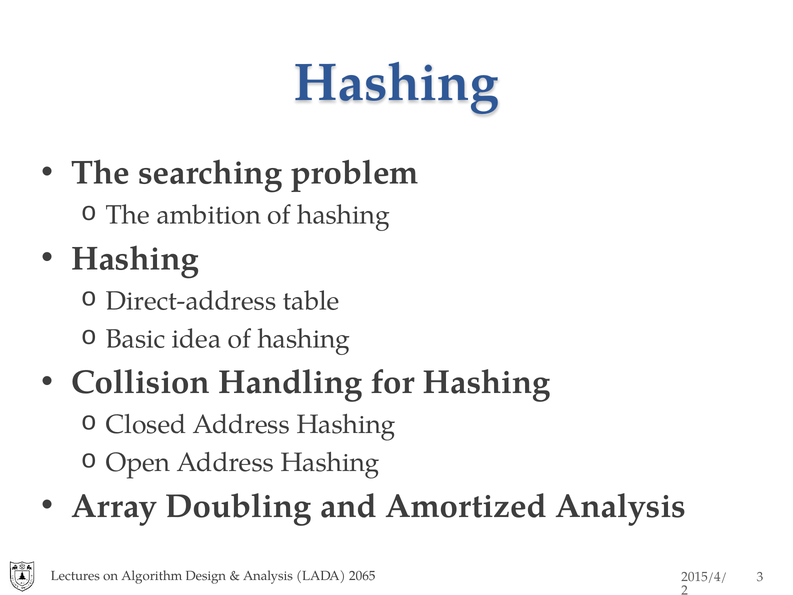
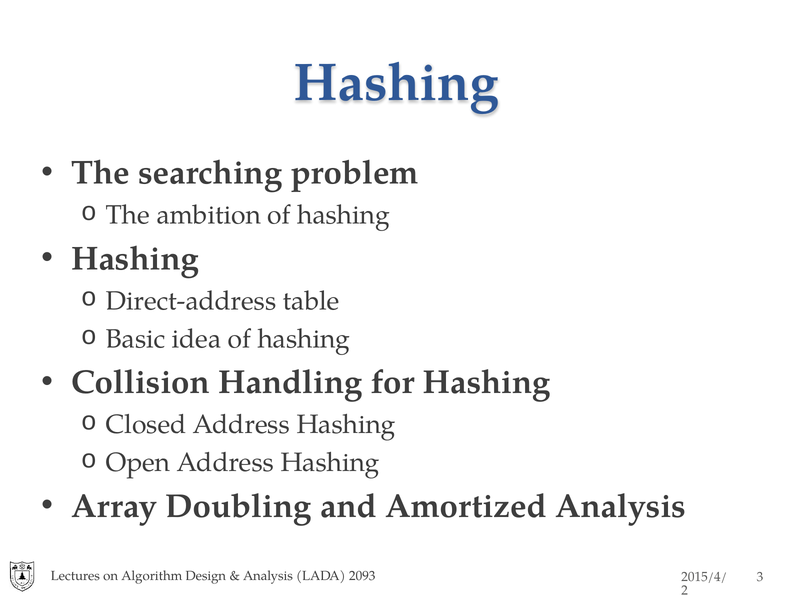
2065: 2065 -> 2093 (362, 575)
